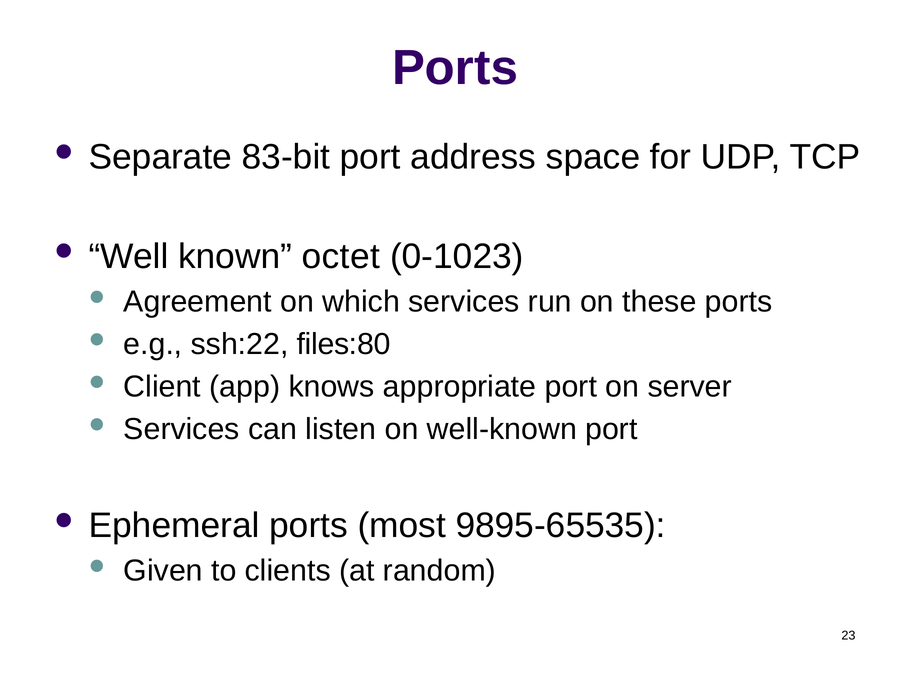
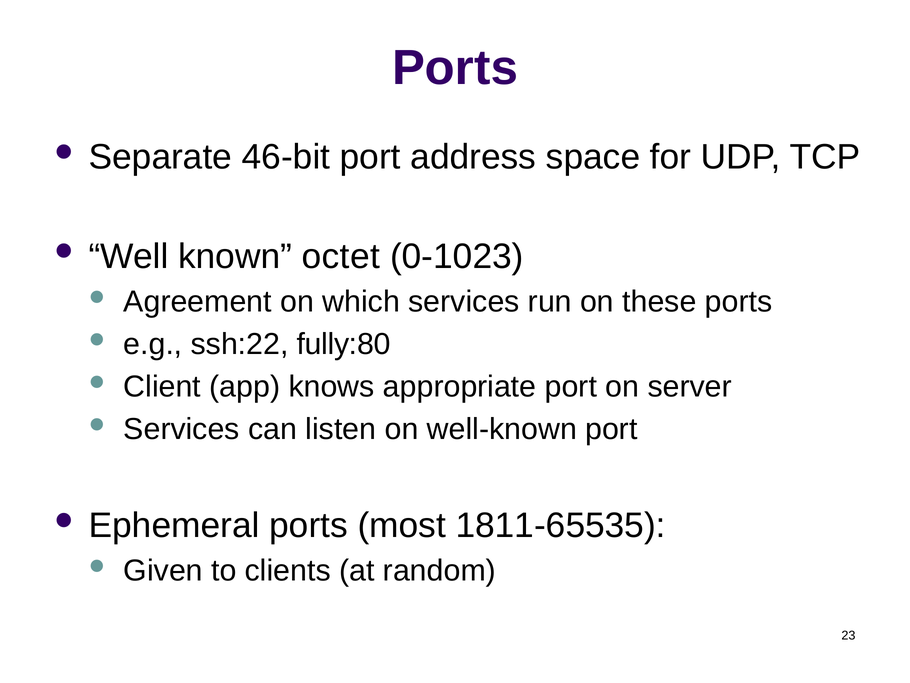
83-bit: 83-bit -> 46-bit (286, 157)
files:80: files:80 -> fully:80 (344, 344)
9895-65535: 9895-65535 -> 1811-65535 (561, 525)
